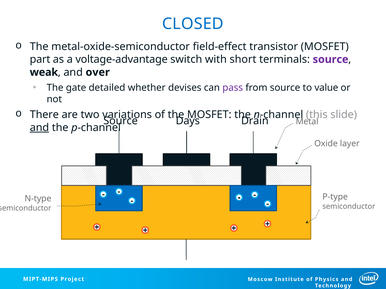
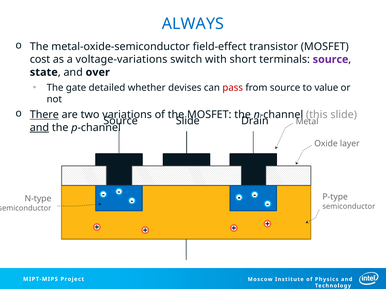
CLOSED: CLOSED -> ALWAYS (193, 24)
part: part -> cost (40, 60)
voltage-advantage: voltage-advantage -> voltage-variations (121, 60)
weak: weak -> state (44, 72)
pass colour: purple -> red (233, 88)
There underline: none -> present (44, 115)
Days: Days -> Slide (188, 121)
